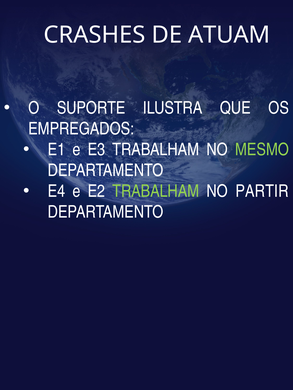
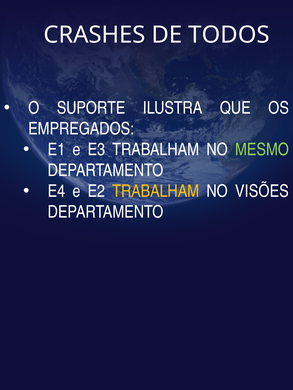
ATUAM: ATUAM -> TODOS (229, 35)
TRABALHAM colour: light green -> yellow (156, 192)
PARTIR: PARTIR -> VISÕES (262, 192)
